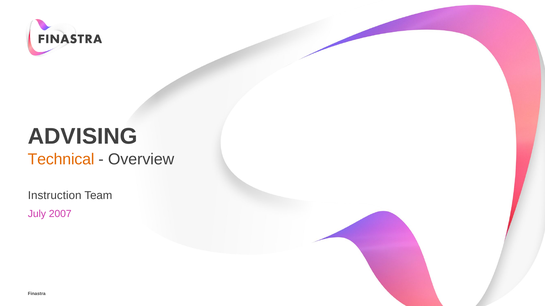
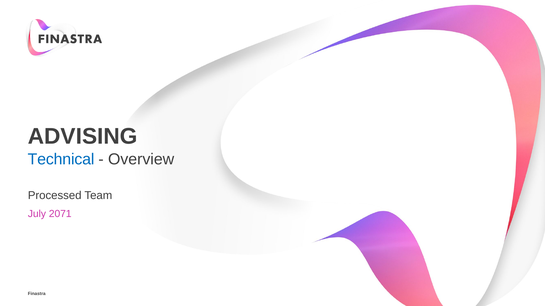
Technical colour: orange -> blue (61, 160)
Instruction: Instruction -> Processed (55, 196)
2007: 2007 -> 2071 (60, 214)
